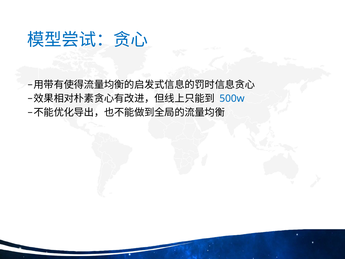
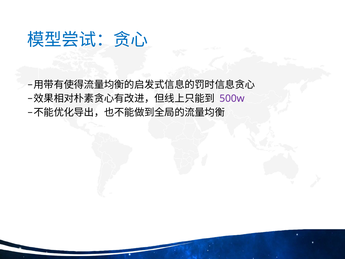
500w colour: blue -> purple (232, 99)
